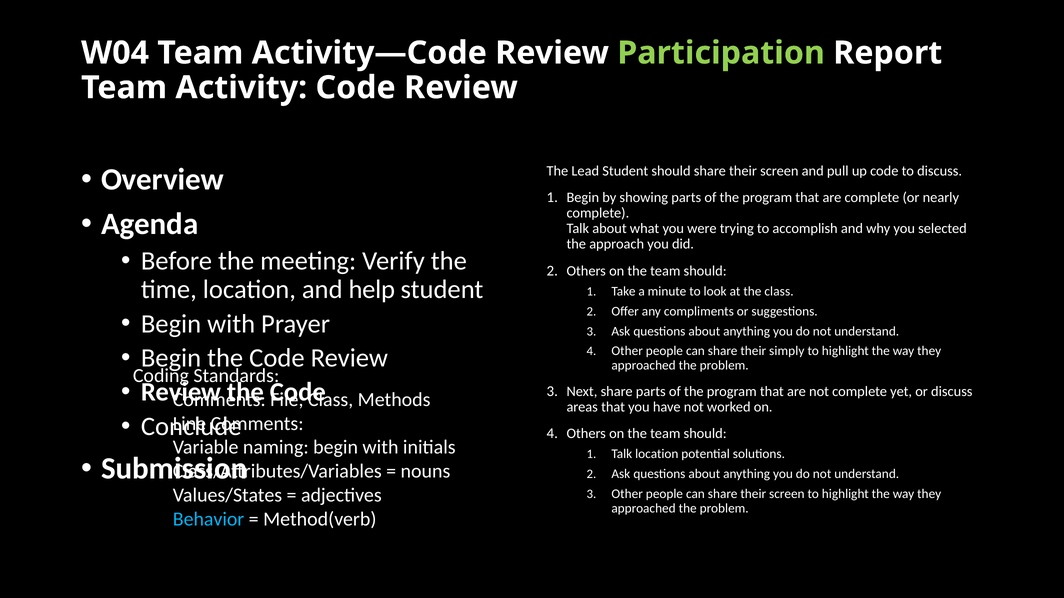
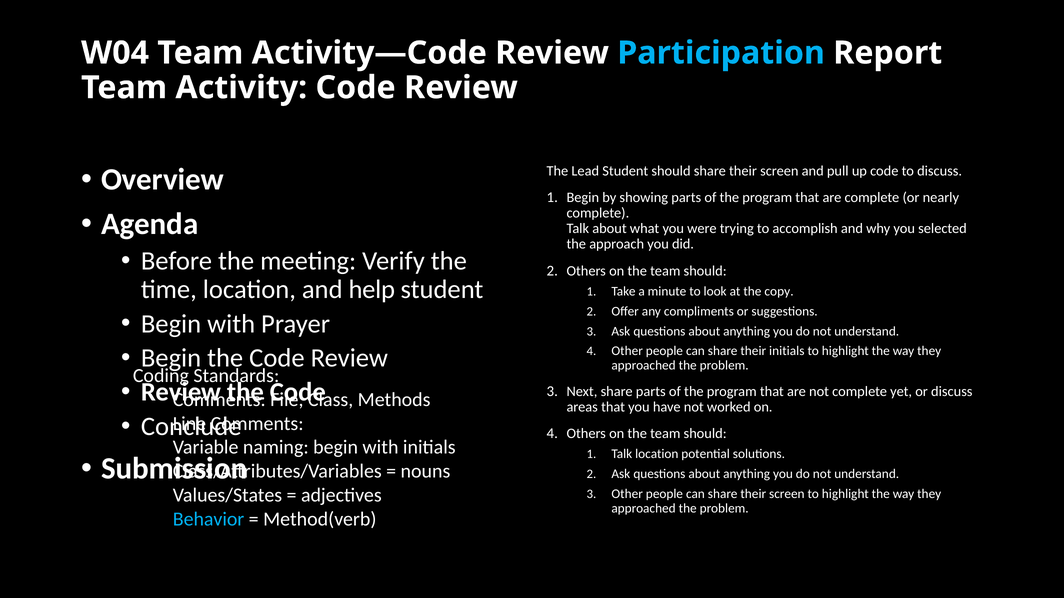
Participation colour: light green -> light blue (721, 53)
the class: class -> copy (779, 292)
their simply: simply -> initials (787, 351)
